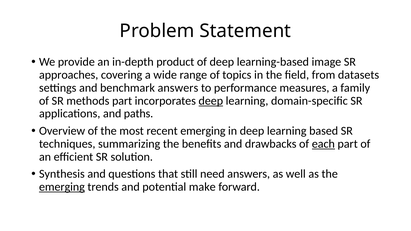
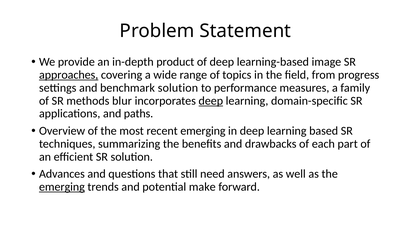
approaches underline: none -> present (69, 75)
datasets: datasets -> progress (359, 75)
benchmark answers: answers -> solution (178, 88)
methods part: part -> blur (122, 101)
each underline: present -> none (323, 144)
Synthesis: Synthesis -> Advances (62, 174)
